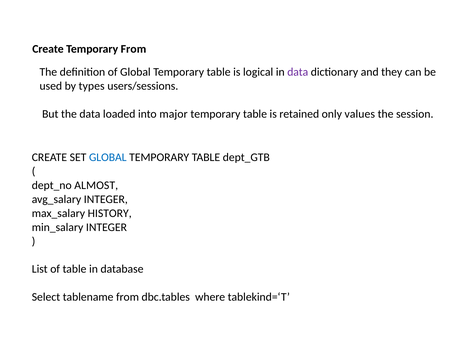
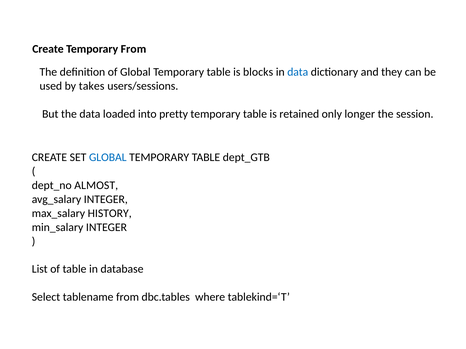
logical: logical -> blocks (258, 72)
data colour: purple -> blue (298, 72)
types: types -> takes (92, 86)
major: major -> pretty (174, 114)
values: values -> longer (360, 114)
